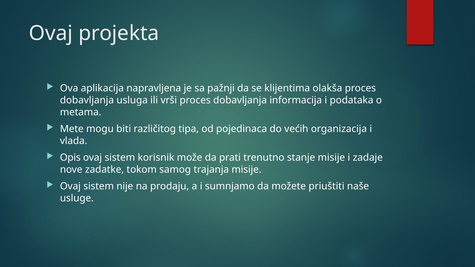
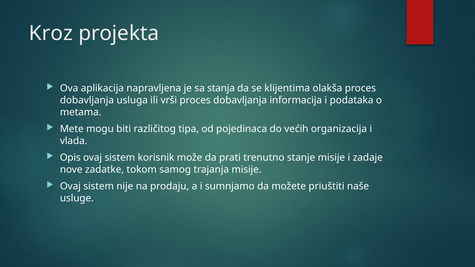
Ovaj: Ovaj -> Kroz (51, 33)
pažnji: pažnji -> stanja (221, 88)
